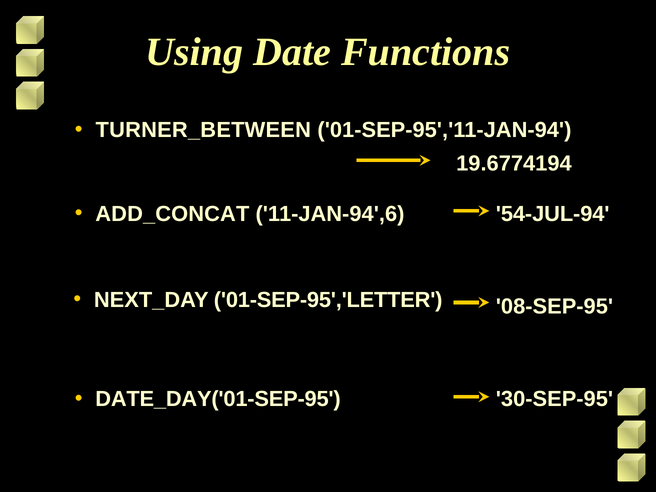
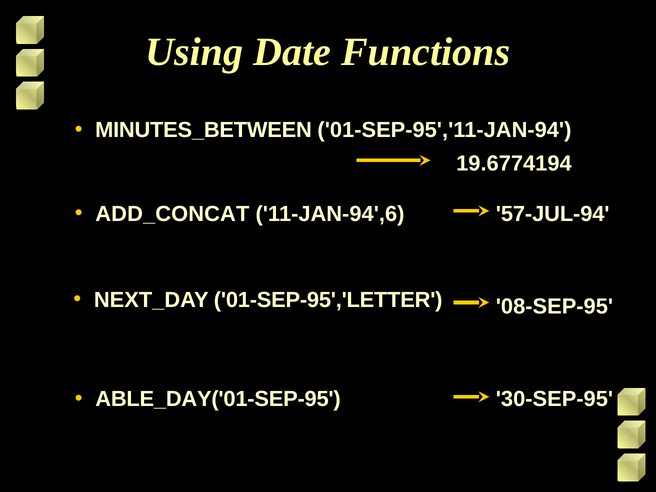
TURNER_BETWEEN: TURNER_BETWEEN -> MINUTES_BETWEEN (203, 130)
54-JUL-94: 54-JUL-94 -> 57-JUL-94 (553, 214)
DATE_DAY('01-SEP-95: DATE_DAY('01-SEP-95 -> ABLE_DAY('01-SEP-95 (218, 399)
